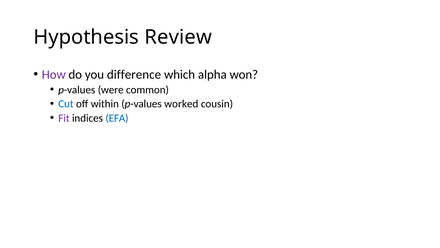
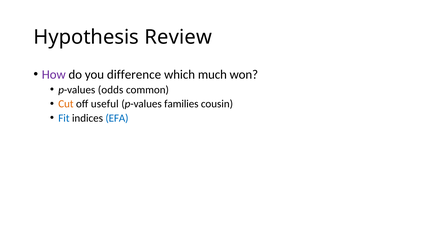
alpha: alpha -> much (212, 74)
were: were -> odds (111, 90)
Cut colour: blue -> orange (66, 104)
within: within -> useful (105, 104)
worked: worked -> families (181, 104)
Fit colour: purple -> blue (64, 118)
